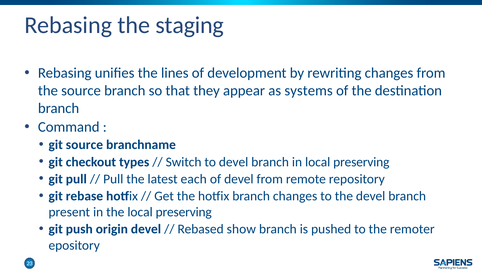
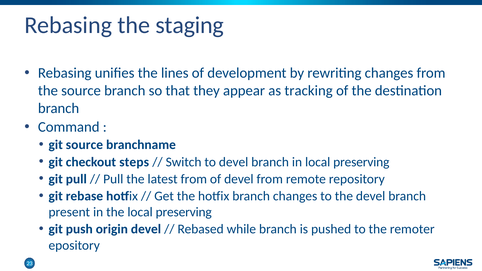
systems: systems -> tracking (309, 91)
types: types -> steps (134, 162)
latest each: each -> from (194, 179)
show: show -> while (241, 229)
